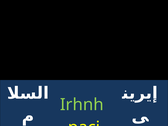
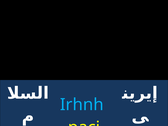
Irhnh colour: light green -> light blue (82, 105)
